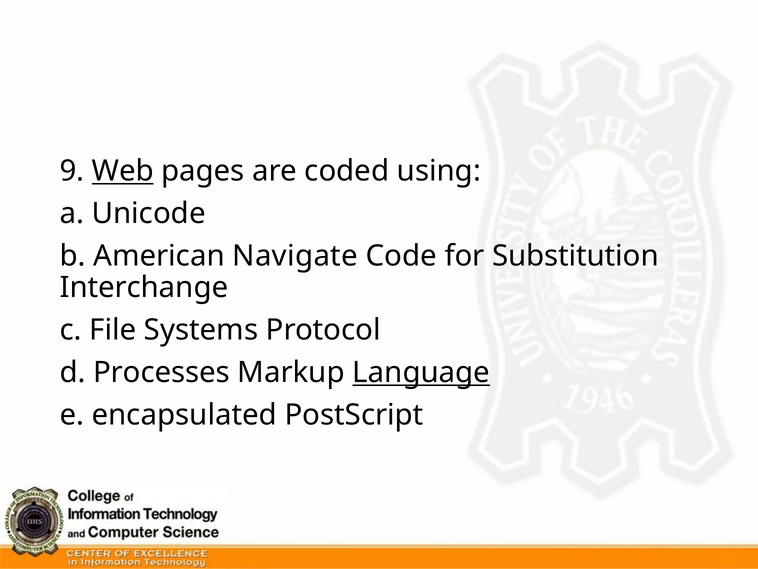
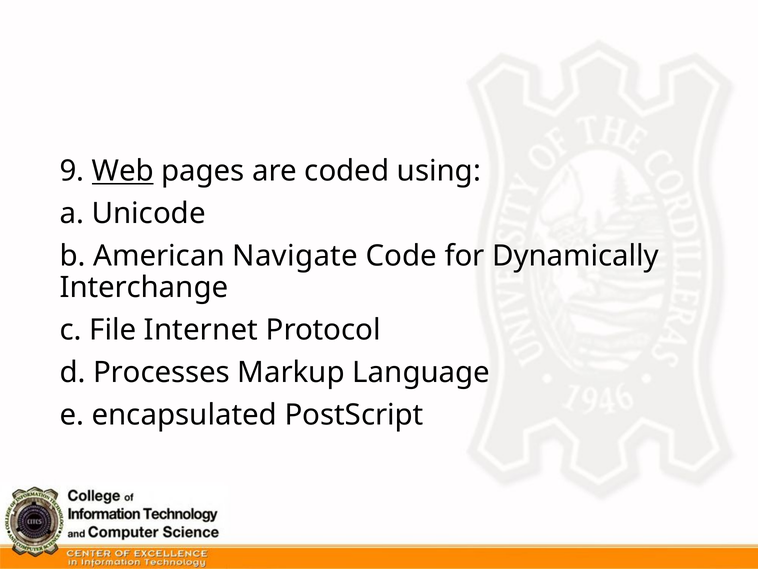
Substitution: Substitution -> Dynamically (576, 256)
Systems: Systems -> Internet (201, 330)
Language underline: present -> none (421, 372)
